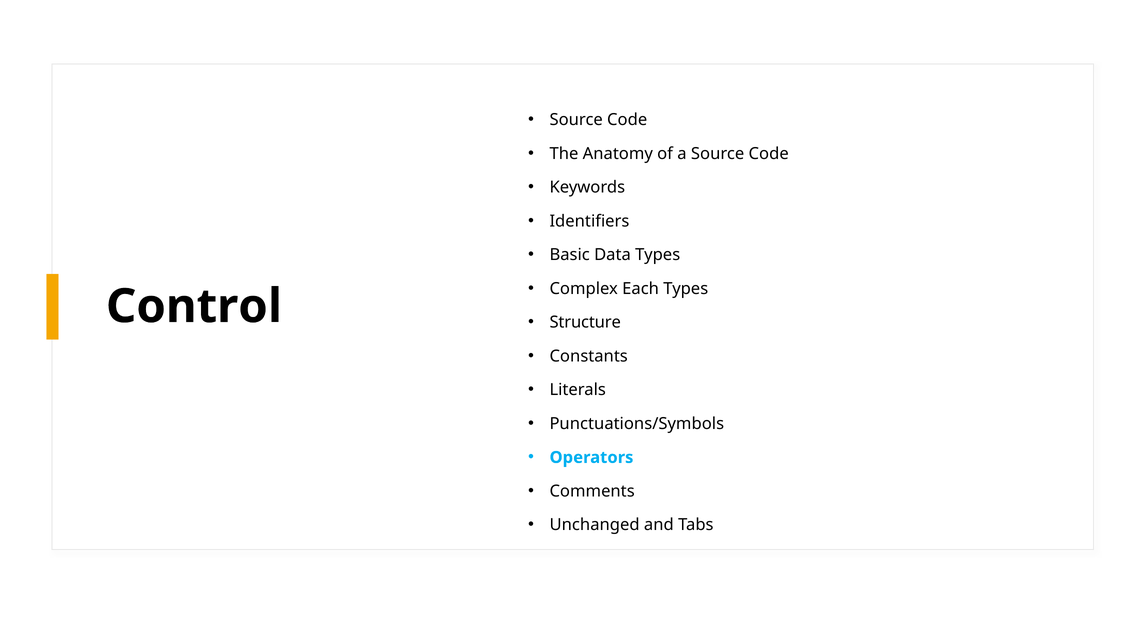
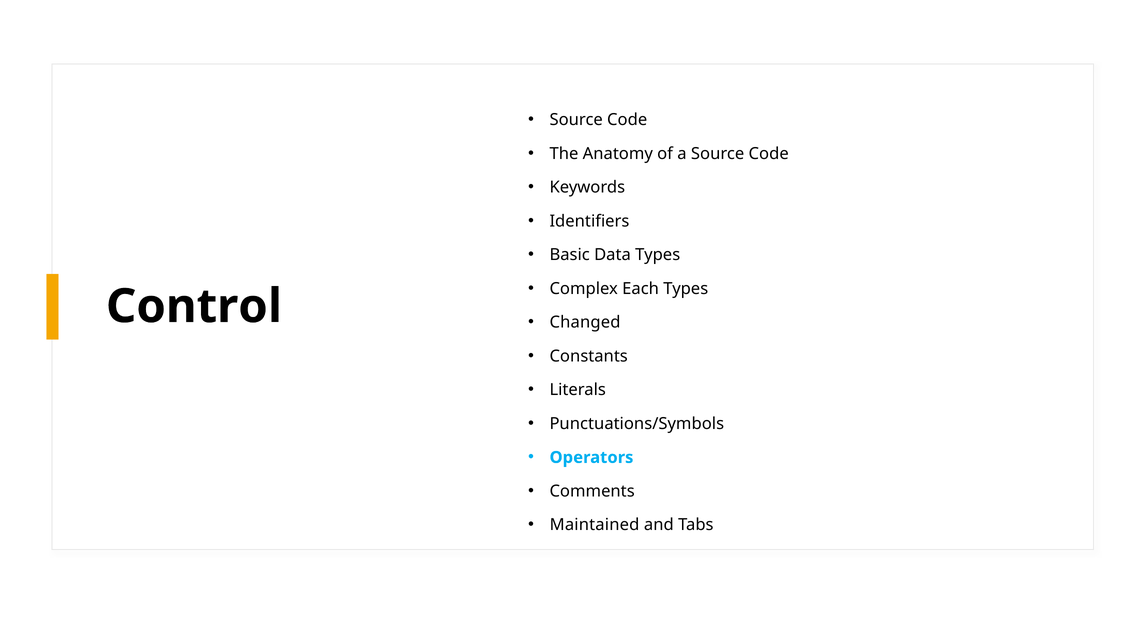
Structure: Structure -> Changed (585, 322)
Unchanged: Unchanged -> Maintained (595, 525)
